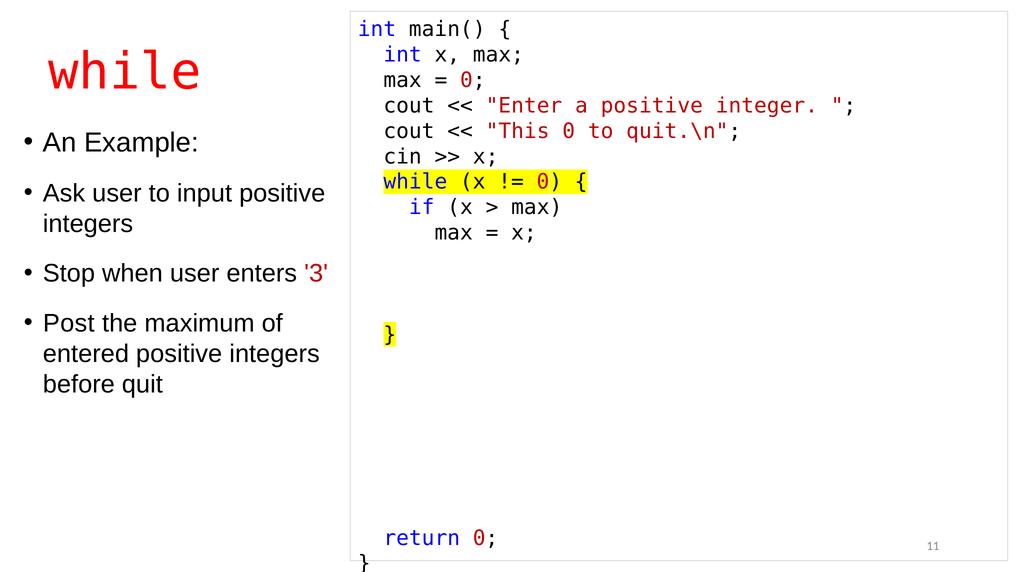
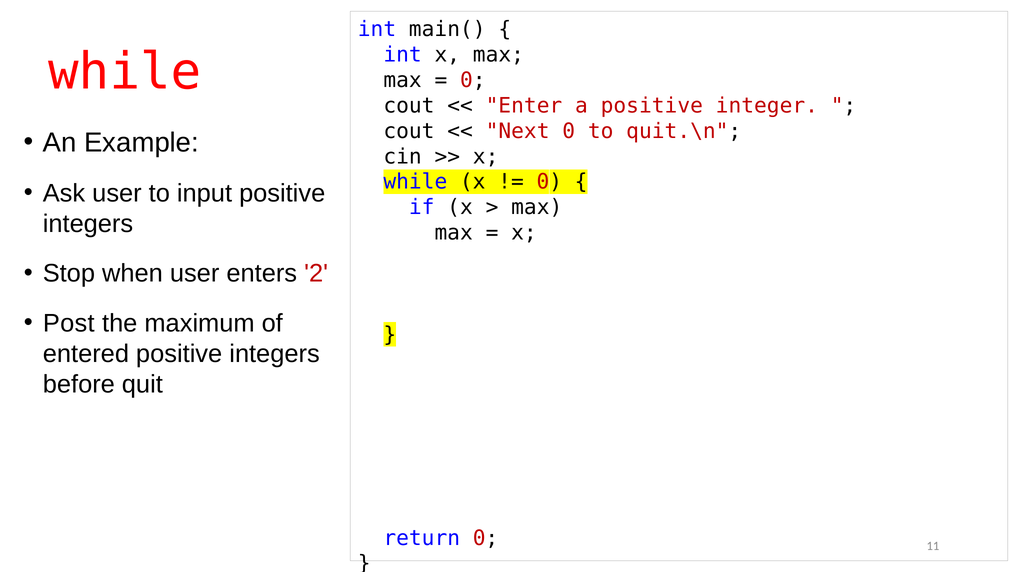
This: This -> Next (518, 131)
3: 3 -> 2 (316, 274)
